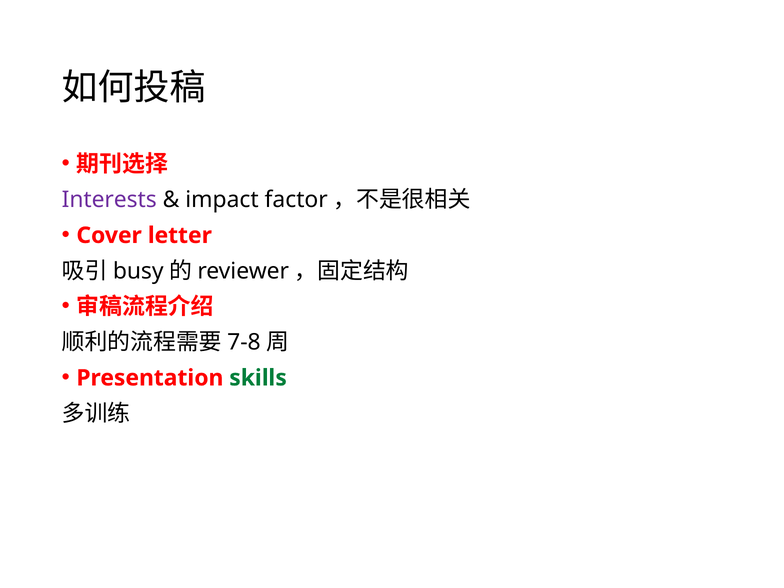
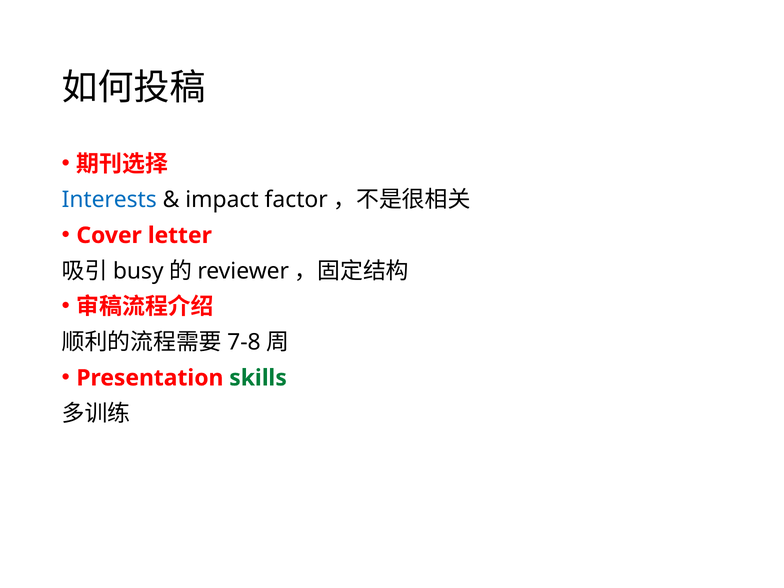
Interests colour: purple -> blue (109, 200)
